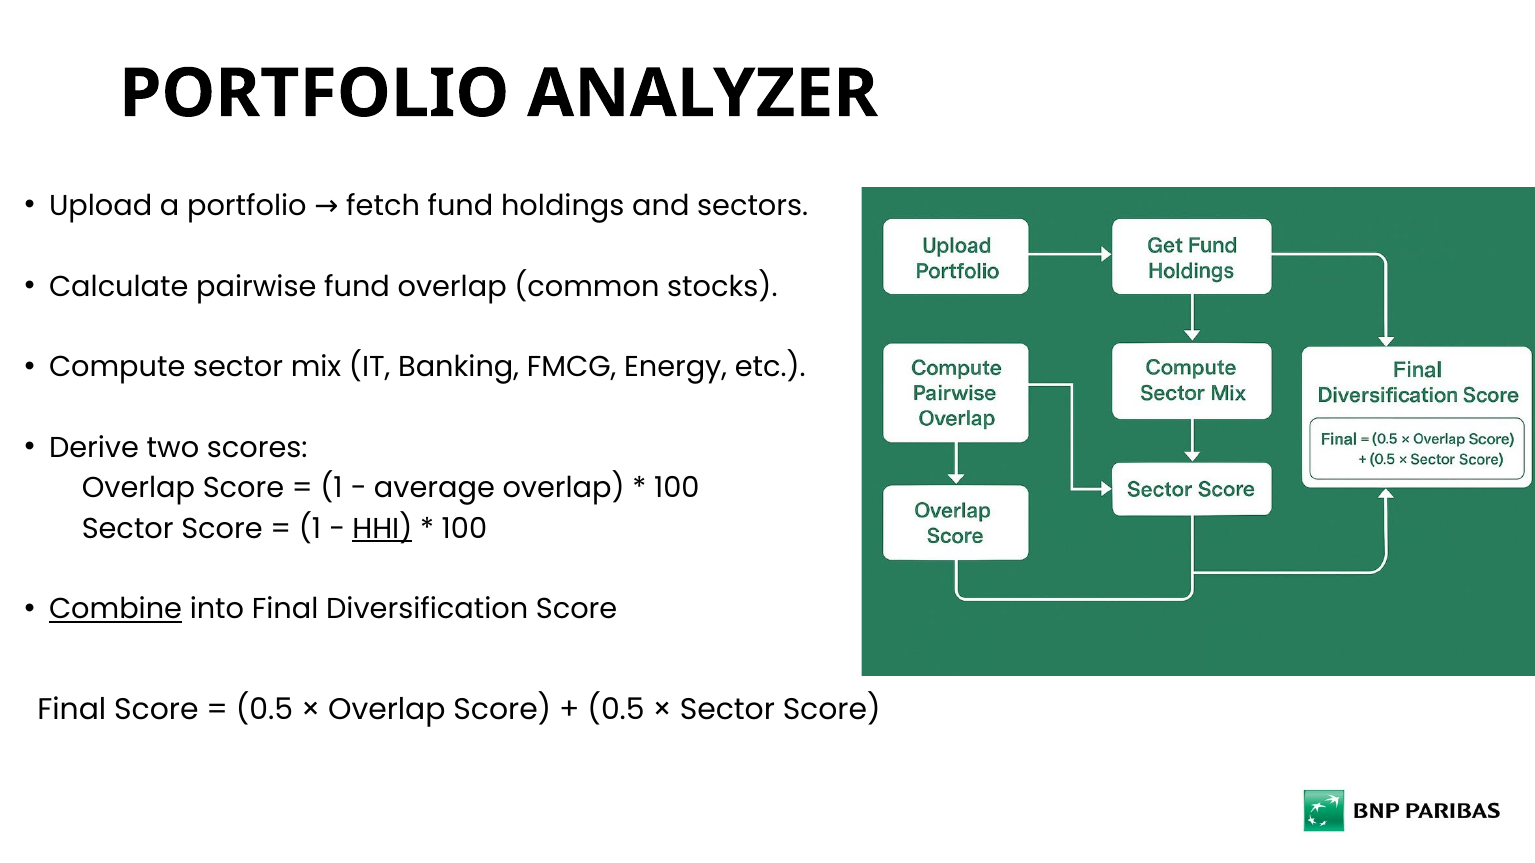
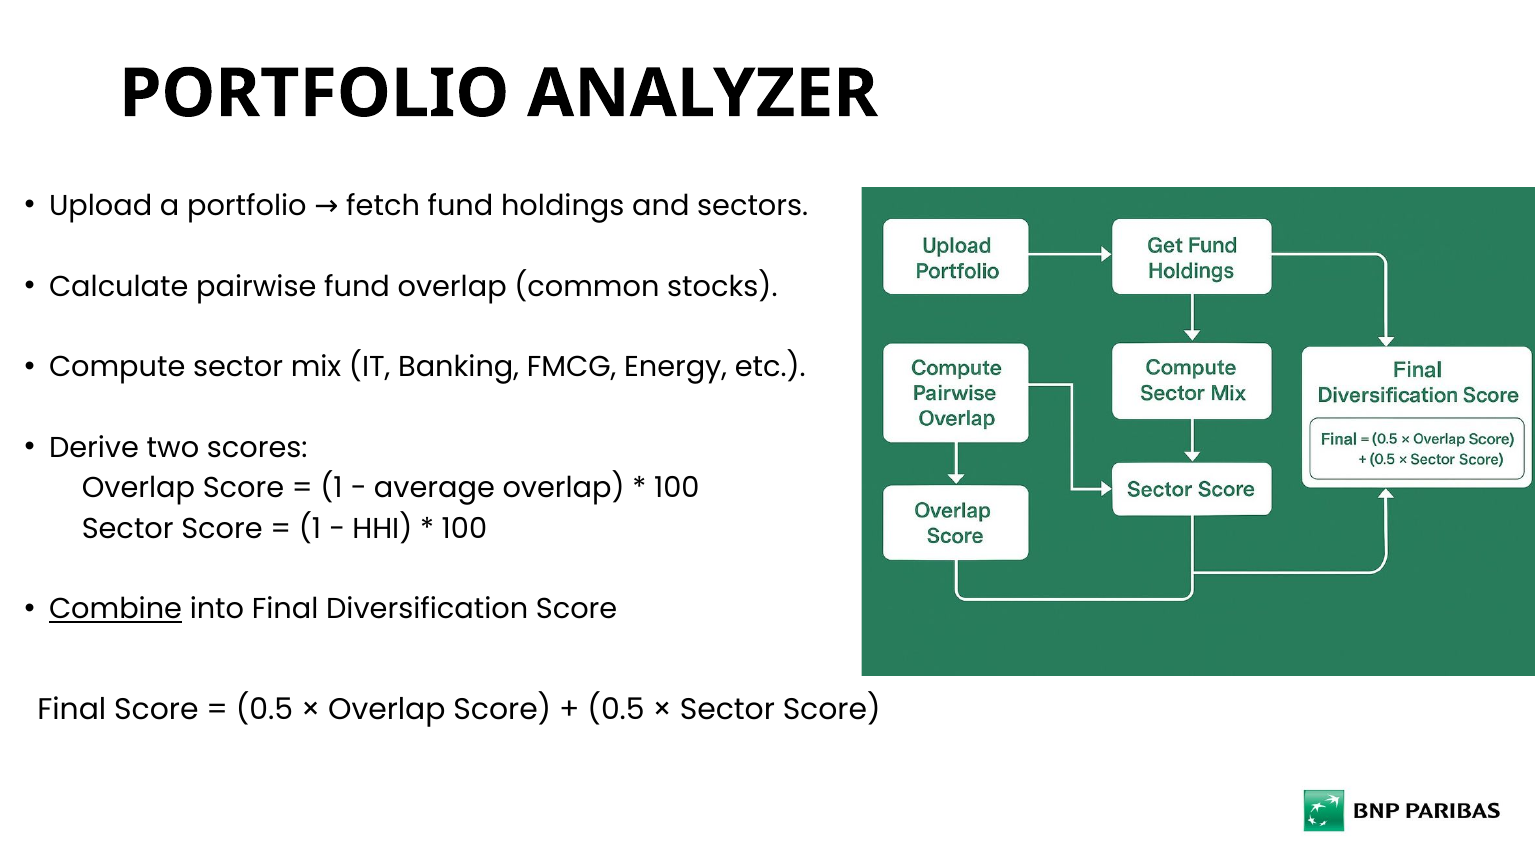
HHI underline: present -> none (382, 529)
